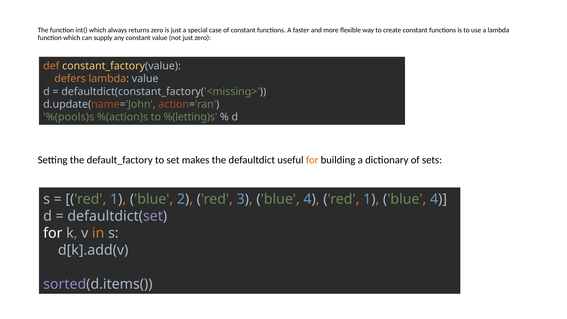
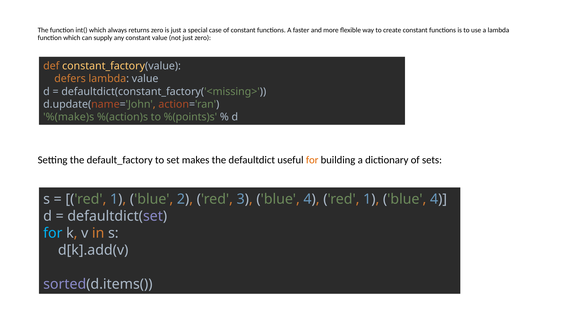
%(pools)s: %(pools)s -> %(make)s (69, 117)
%(letting)s: %(letting)s -> %(points)s (190, 117)
for colour: white -> light blue (53, 233)
